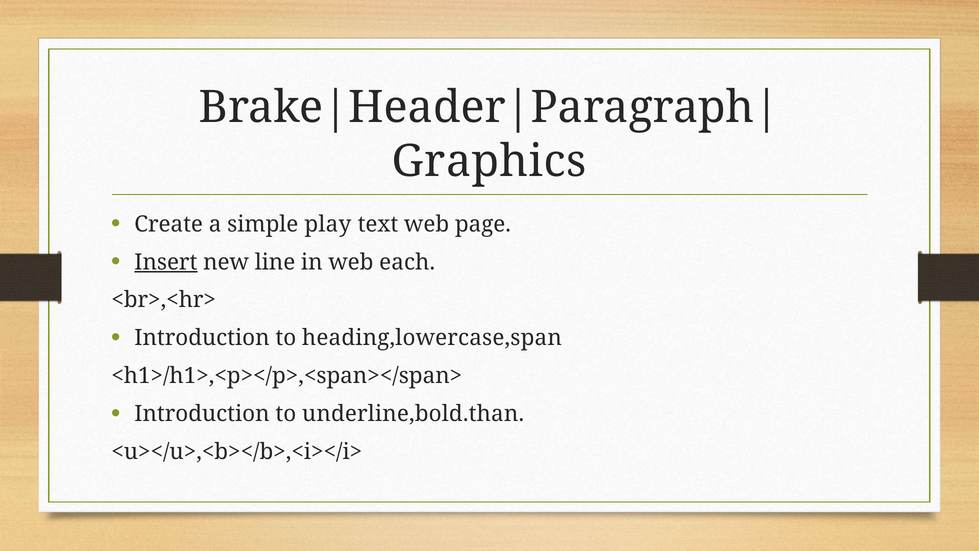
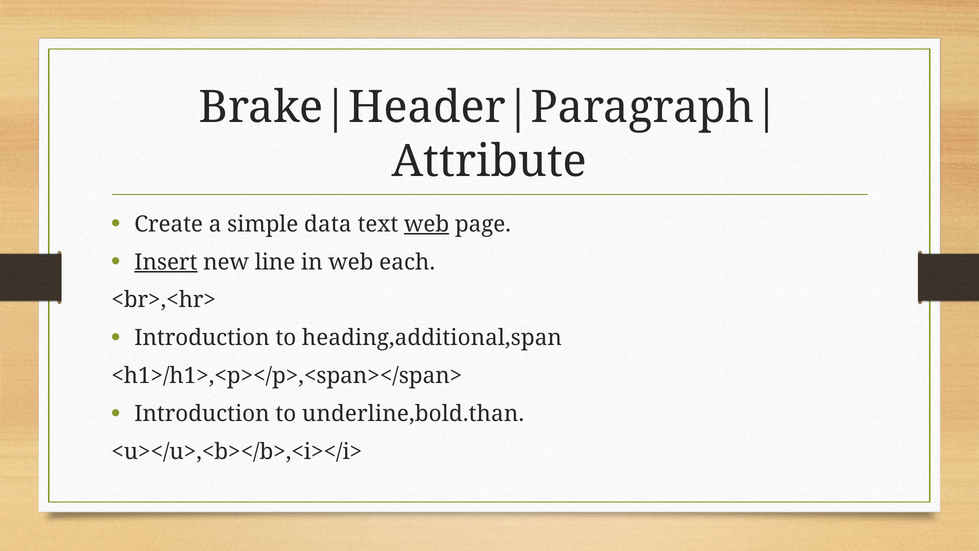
Graphics: Graphics -> Attribute (489, 161)
play: play -> data (328, 224)
web underline: none -> present (427, 224)
heading,lowercase,span: heading,lowercase,span -> heading,additional,span (432, 338)
